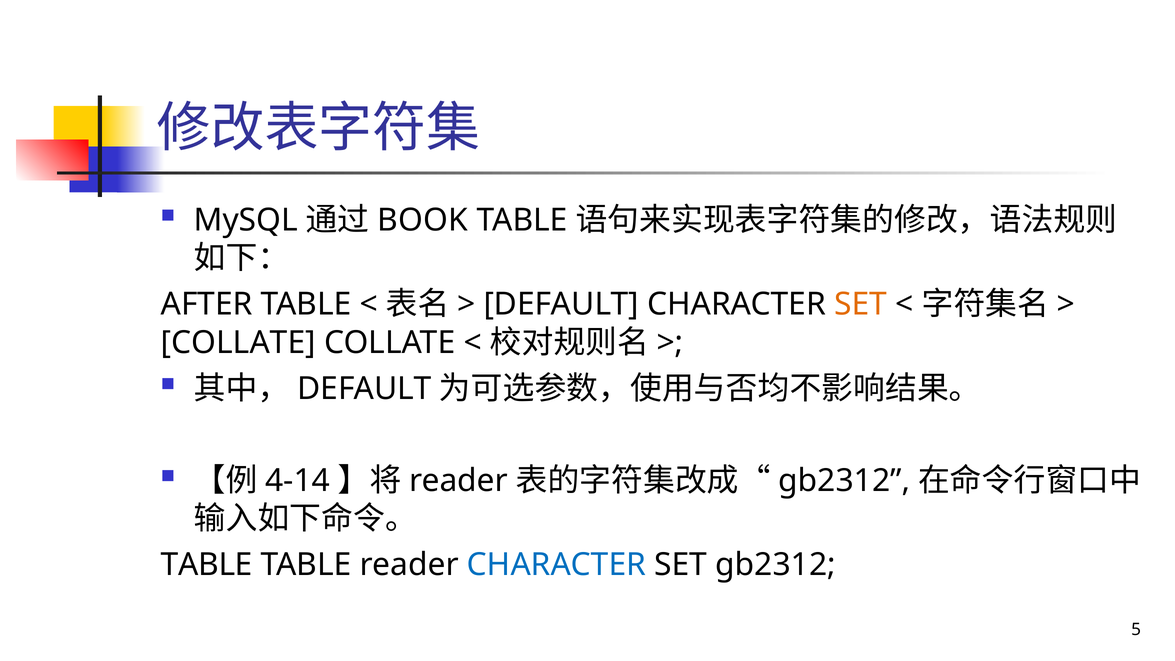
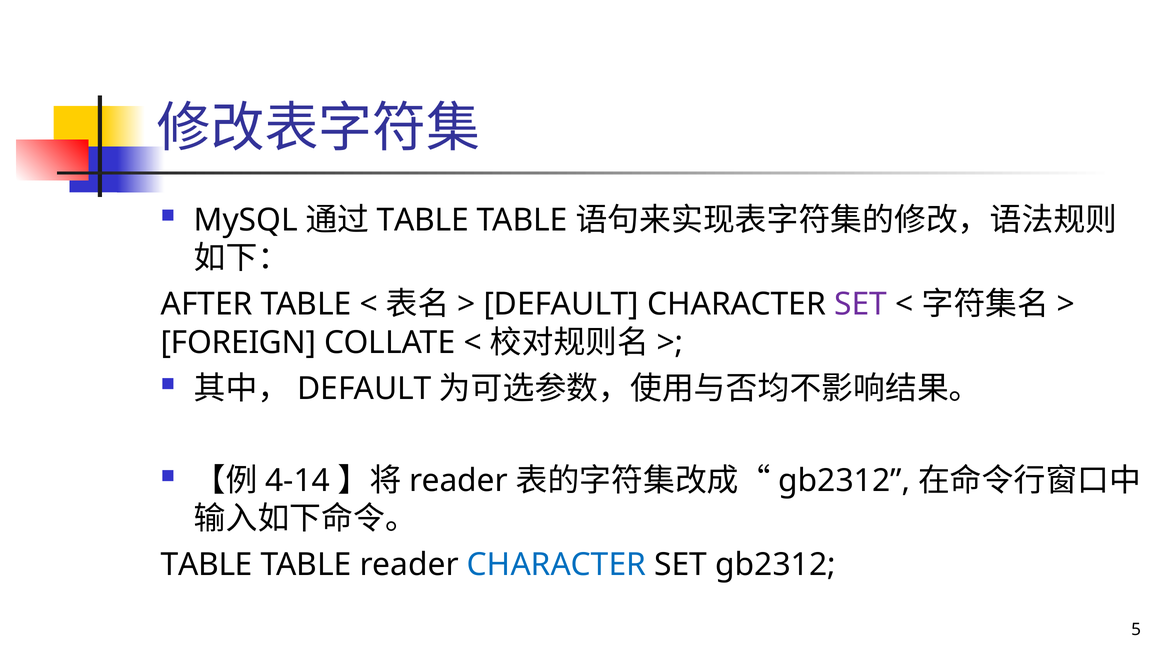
BOOK: BOOK -> TABLE (423, 220)
SET colour: orange -> purple (861, 304)
COLLATE: COLLATE -> FOREIGN (238, 343)
